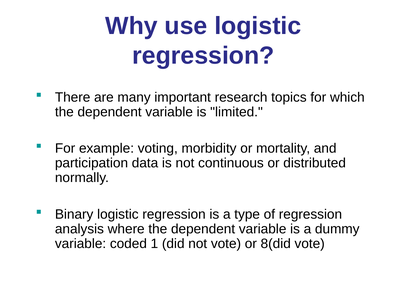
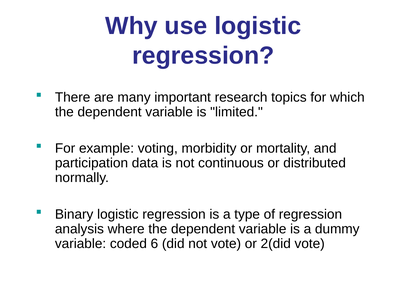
1: 1 -> 6 (154, 244)
8(did: 8(did -> 2(did (276, 244)
